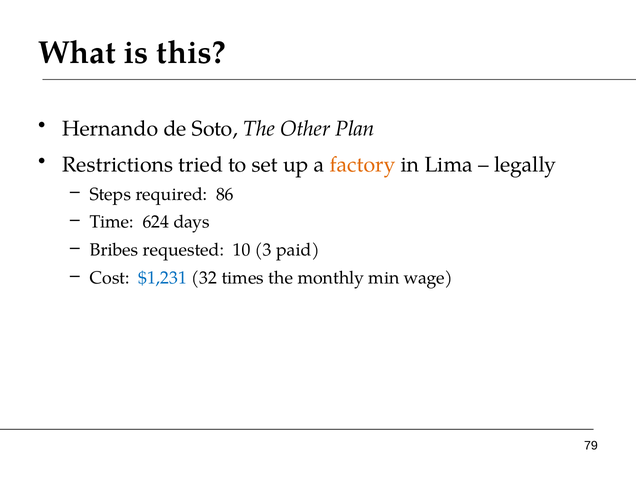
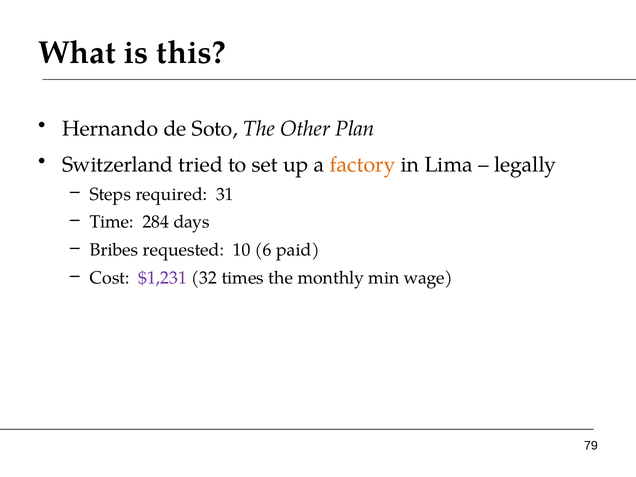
Restrictions: Restrictions -> Switzerland (118, 165)
86: 86 -> 31 (225, 194)
624: 624 -> 284 (156, 222)
3: 3 -> 6 (263, 250)
$1,231 colour: blue -> purple (163, 278)
